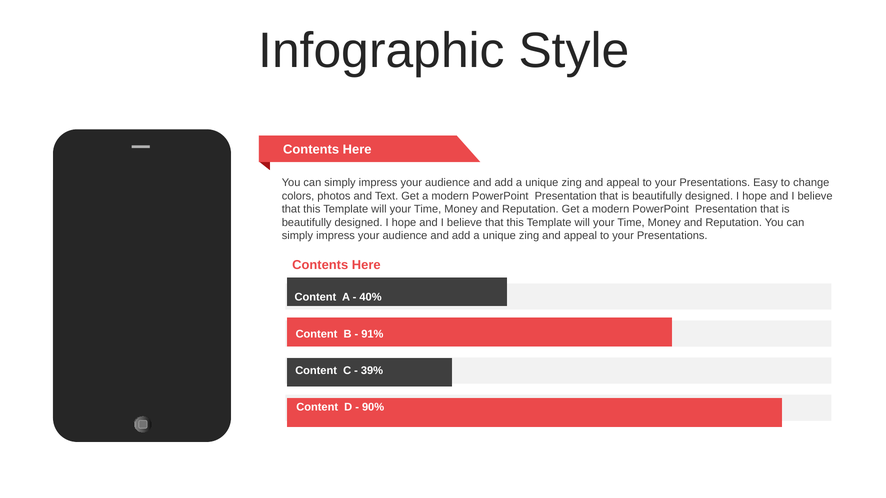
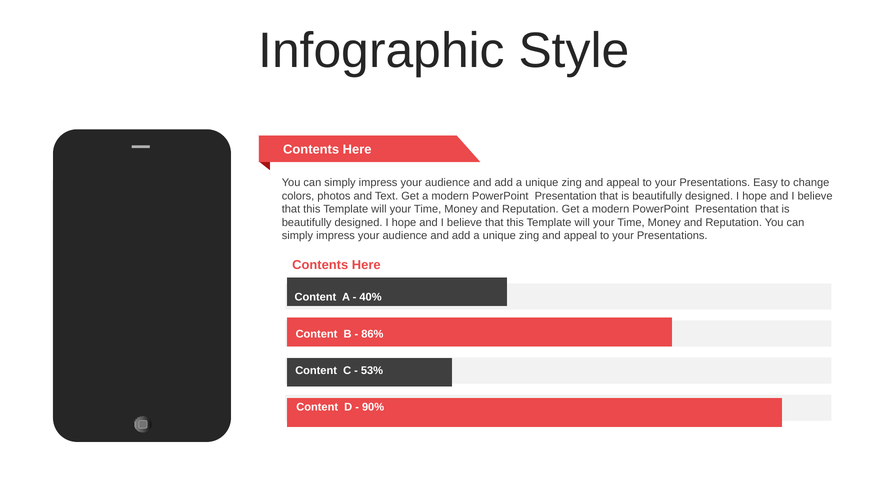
91%: 91% -> 86% (372, 334)
39%: 39% -> 53% (372, 371)
